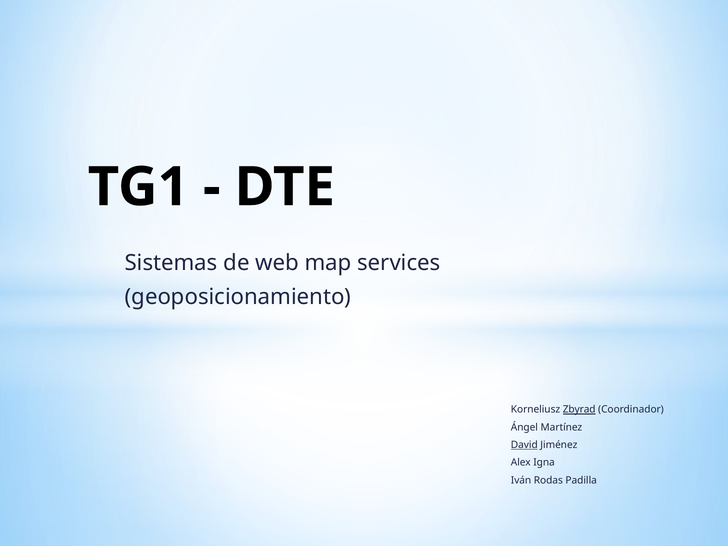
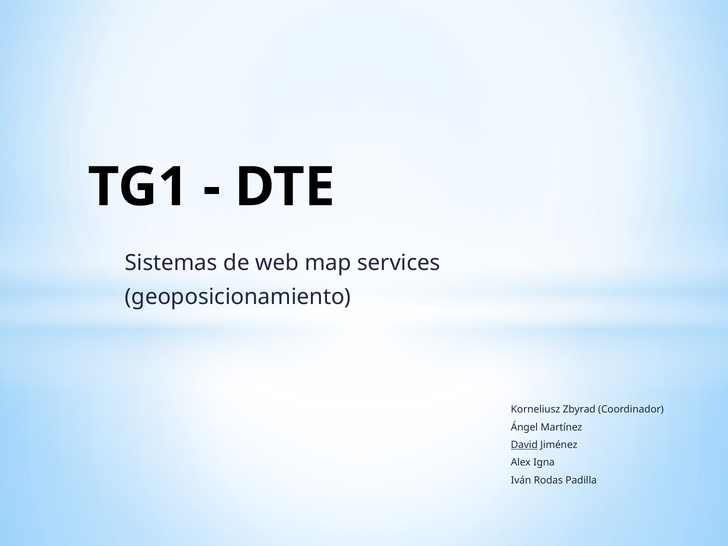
Zbyrad underline: present -> none (579, 410)
